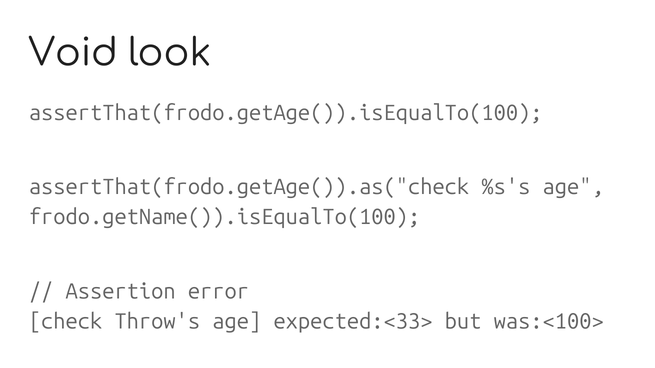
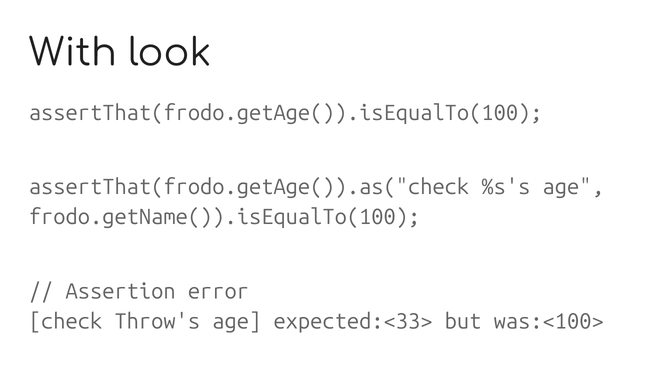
Void: Void -> With (73, 53)
